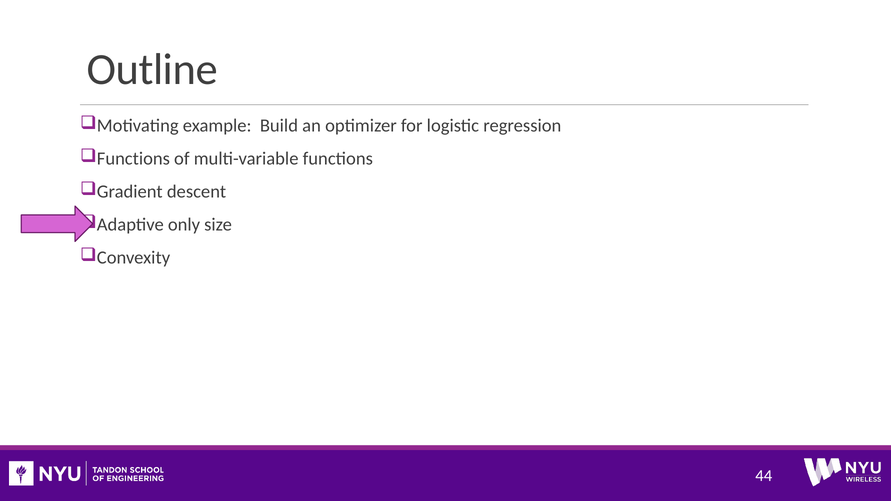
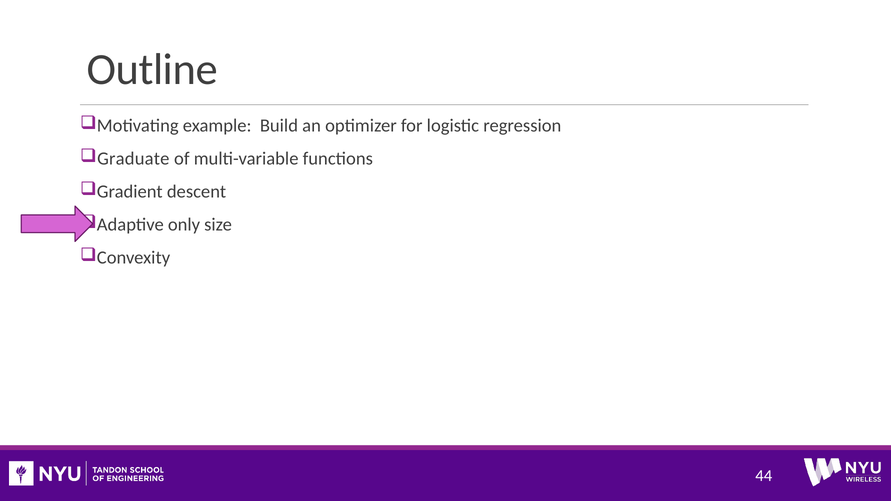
Functions: Functions -> Graduate (133, 159)
